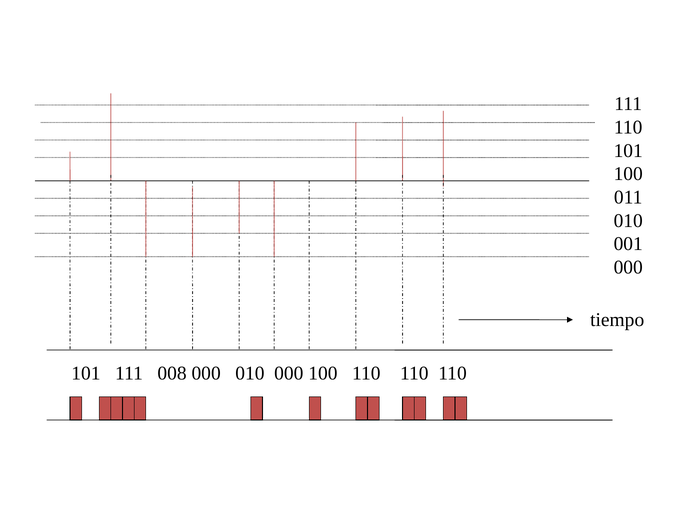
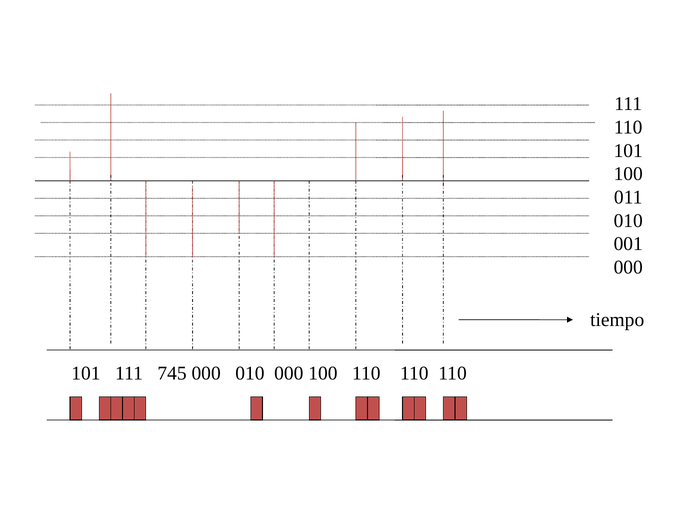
008: 008 -> 745 (172, 373)
